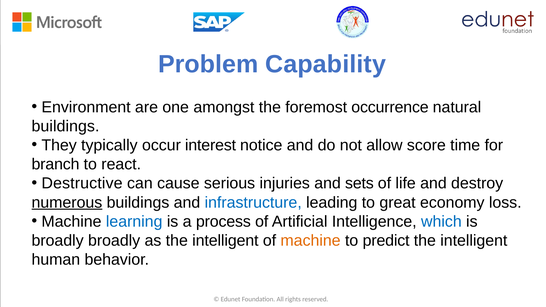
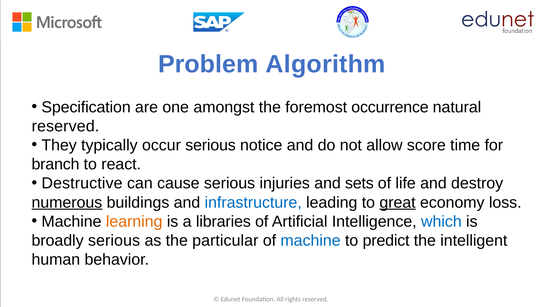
Capability: Capability -> Algorithm (326, 64)
Environment: Environment -> Specification (86, 107)
buildings: buildings -> reserved (65, 126)
occur interest: interest -> serious (211, 145)
great underline: none -> present (398, 203)
learning colour: blue -> orange (134, 222)
process: process -> libraries (223, 222)
broadly broadly: broadly -> serious (114, 241)
as the intelligent: intelligent -> particular (225, 241)
machine colour: orange -> blue (311, 241)
